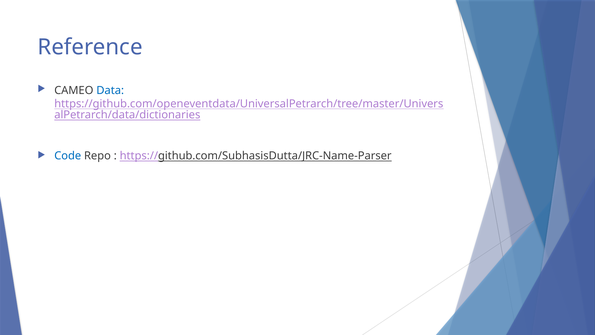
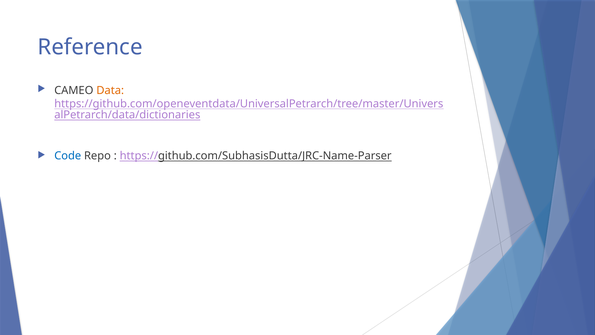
Data colour: blue -> orange (110, 90)
